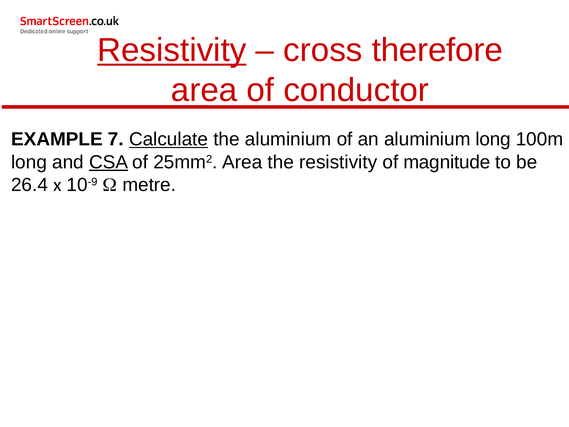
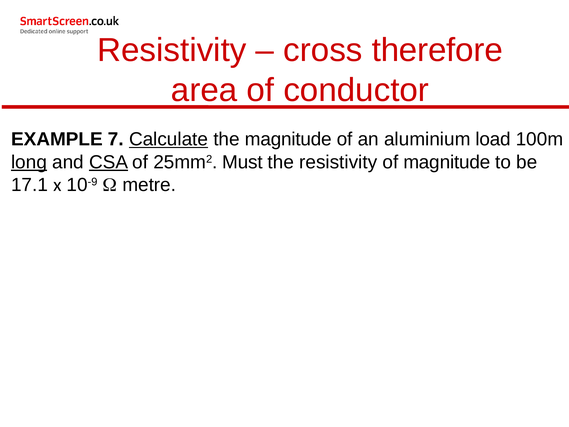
Resistivity underline: present -> none (172, 50)
the aluminium: aluminium -> magnitude (288, 139)
aluminium long: long -> load (493, 139)
long underline: none -> present (29, 162)
25mm2 Area: Area -> Must (242, 162)
26.4: 26.4 -> 17.1 (30, 185)
